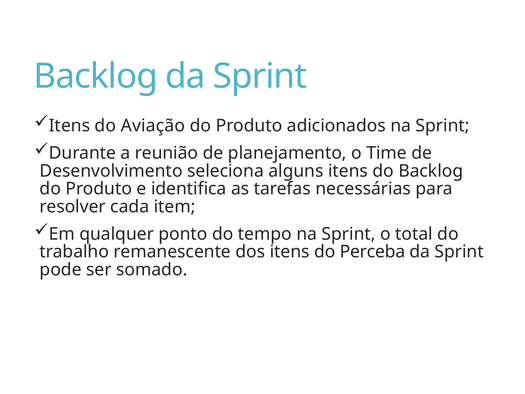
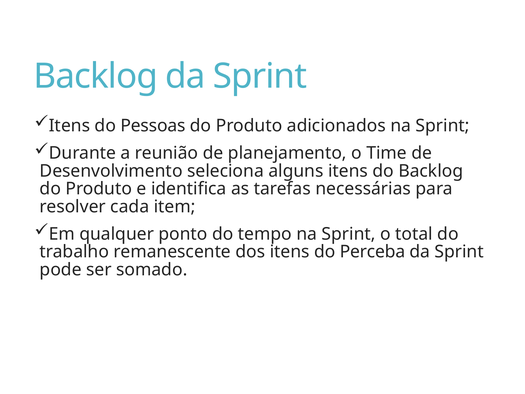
Aviação: Aviação -> Pessoas (153, 126)
